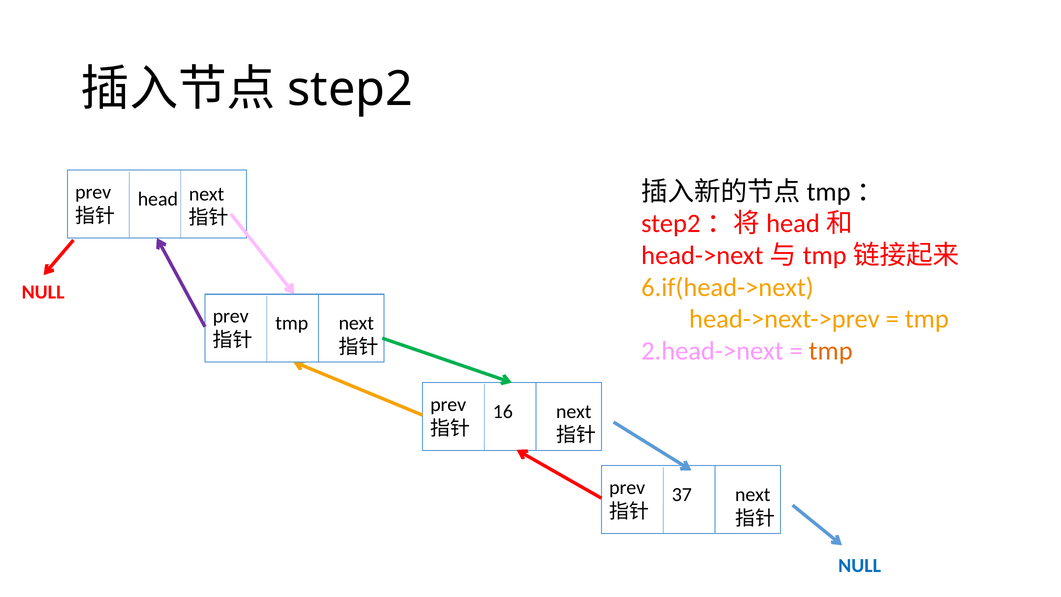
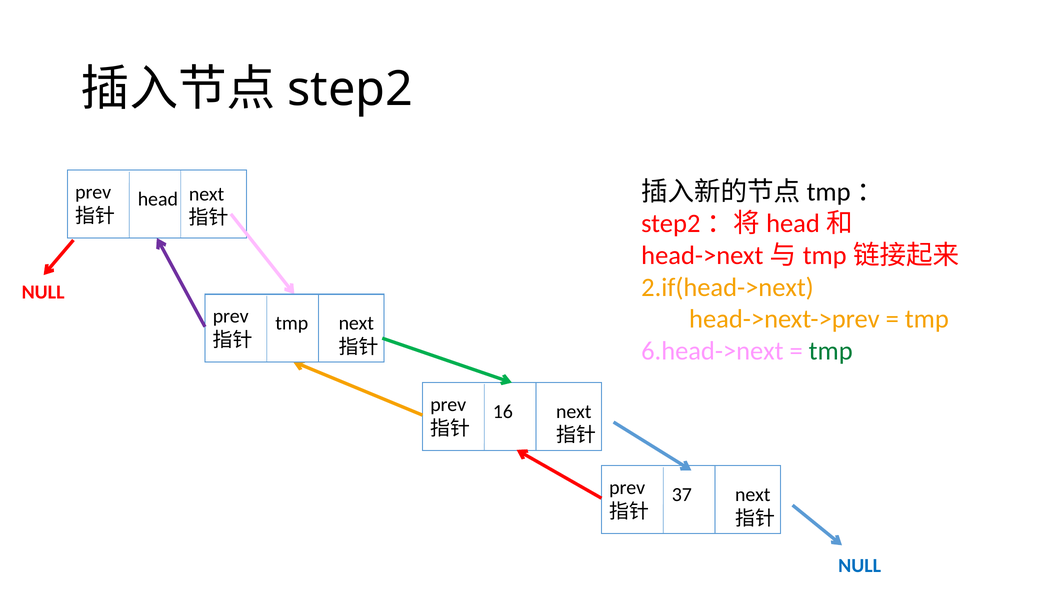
6.if(head->next: 6.if(head->next -> 2.if(head->next (727, 287)
2.head->next: 2.head->next -> 6.head->next (712, 351)
tmp colour: orange -> green (831, 351)
